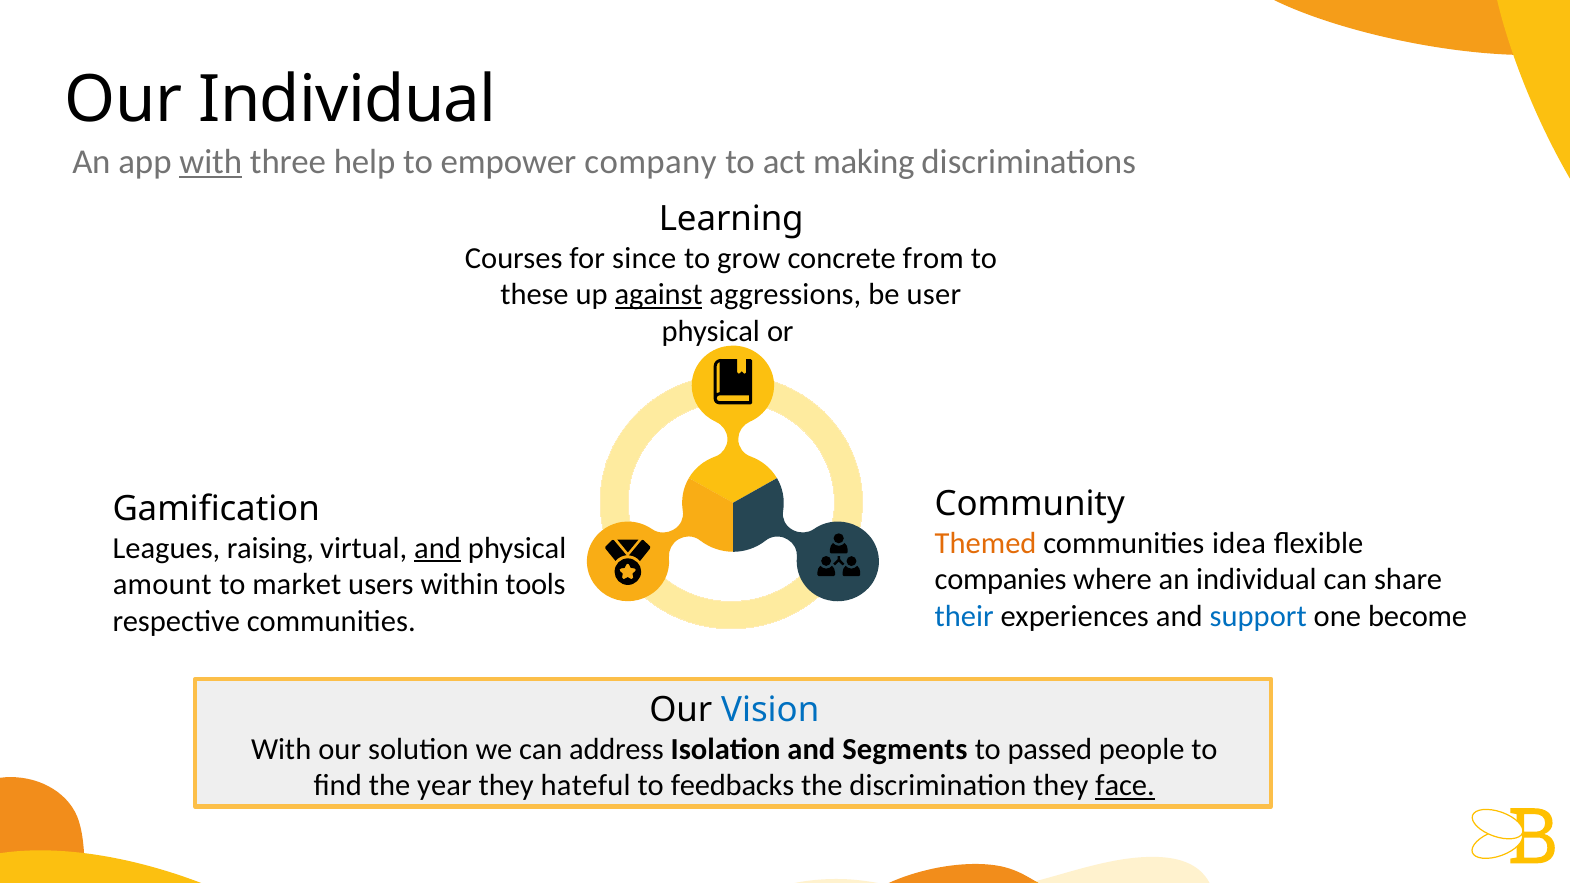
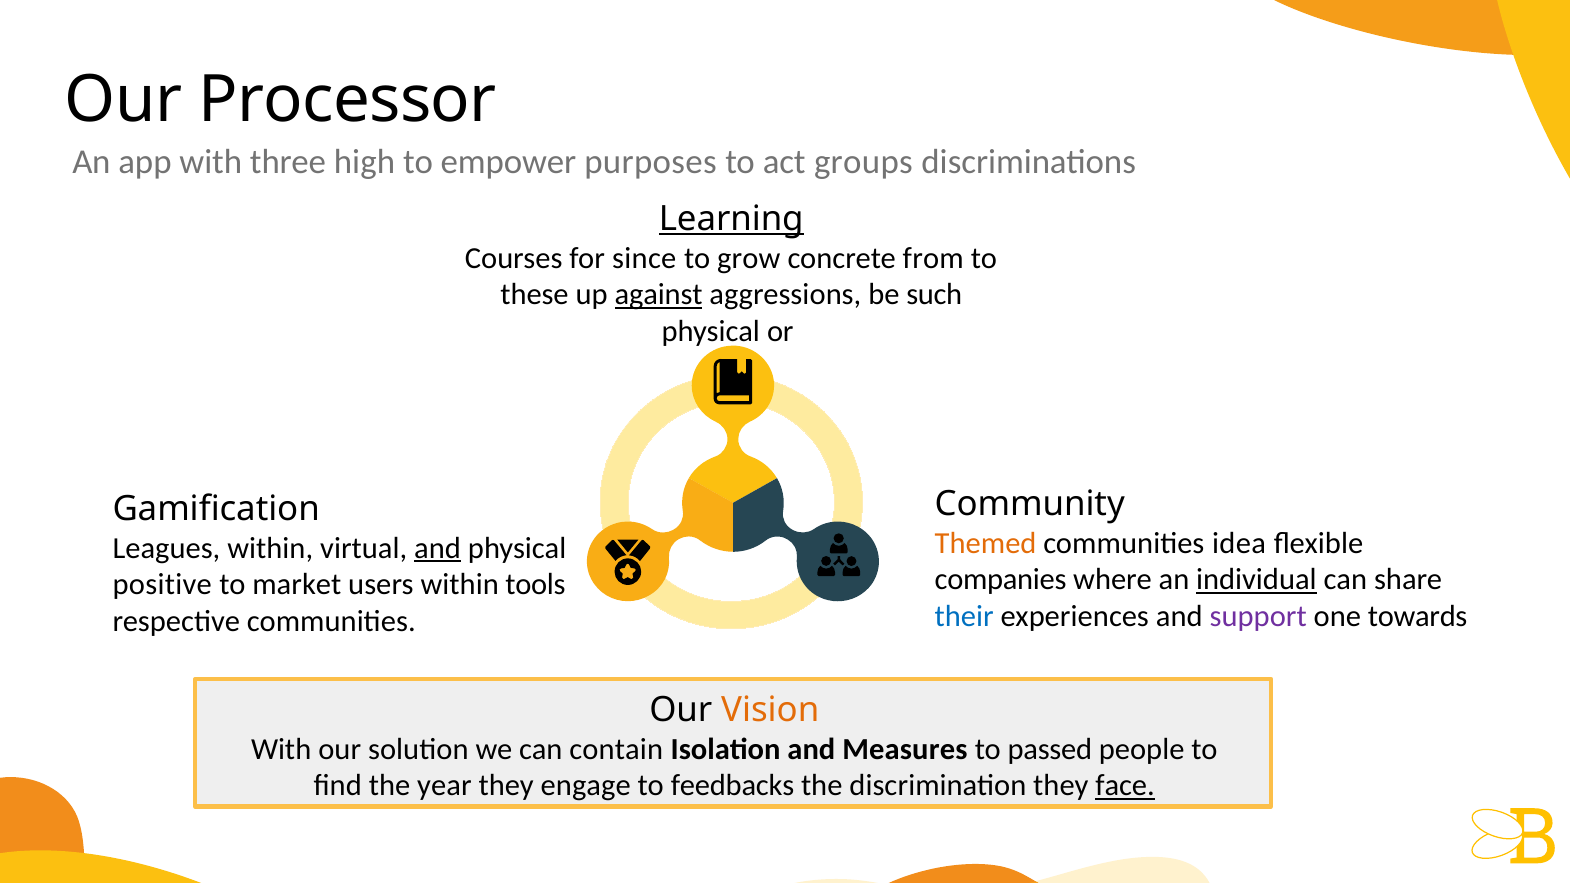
Our Individual: Individual -> Processor (348, 100)
with underline: present -> none (211, 162)
help: help -> high (364, 162)
company: company -> purposes (650, 162)
making: making -> groups (863, 162)
Learning underline: none -> present (731, 219)
user: user -> such (934, 295)
Leagues raising: raising -> within (270, 548)
individual underline: none -> present (1256, 580)
amount: amount -> positive (162, 585)
support colour: blue -> purple (1258, 616)
become: become -> towards (1418, 616)
Vision colour: blue -> orange (770, 710)
address: address -> contain (616, 749)
Segments: Segments -> Measures (905, 749)
hateful: hateful -> engage (586, 786)
